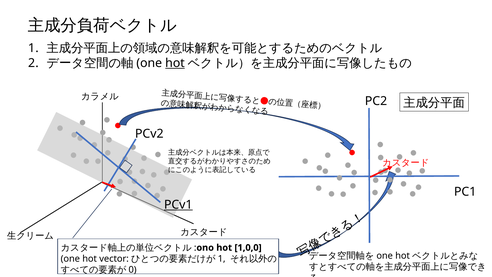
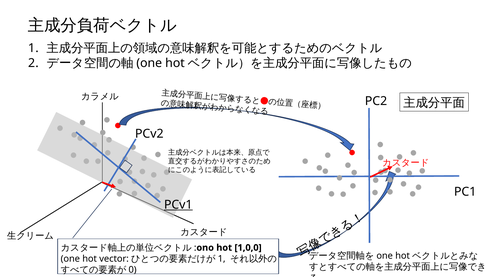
hot underline: present -> none (175, 63)
